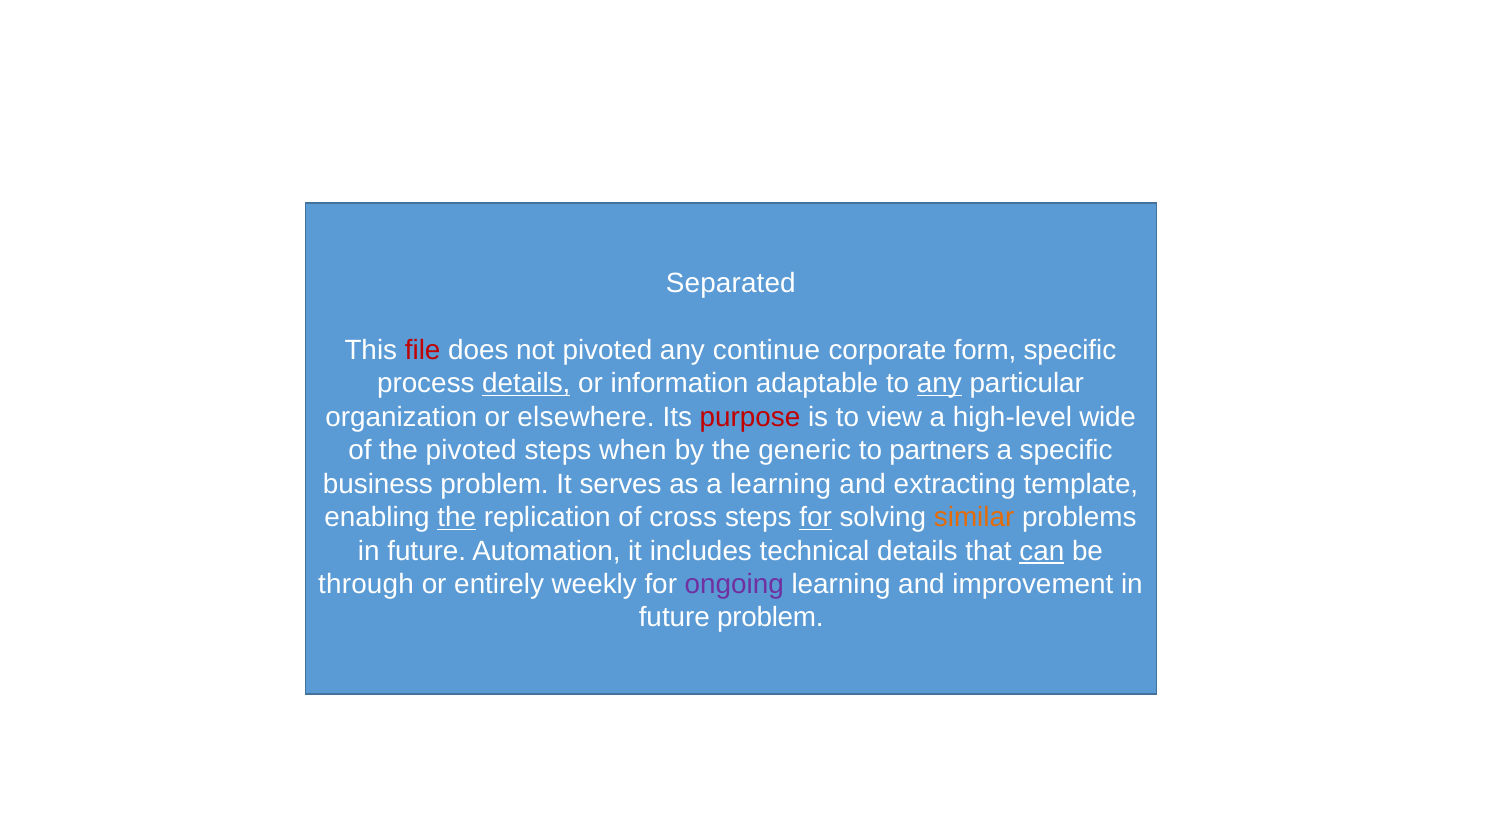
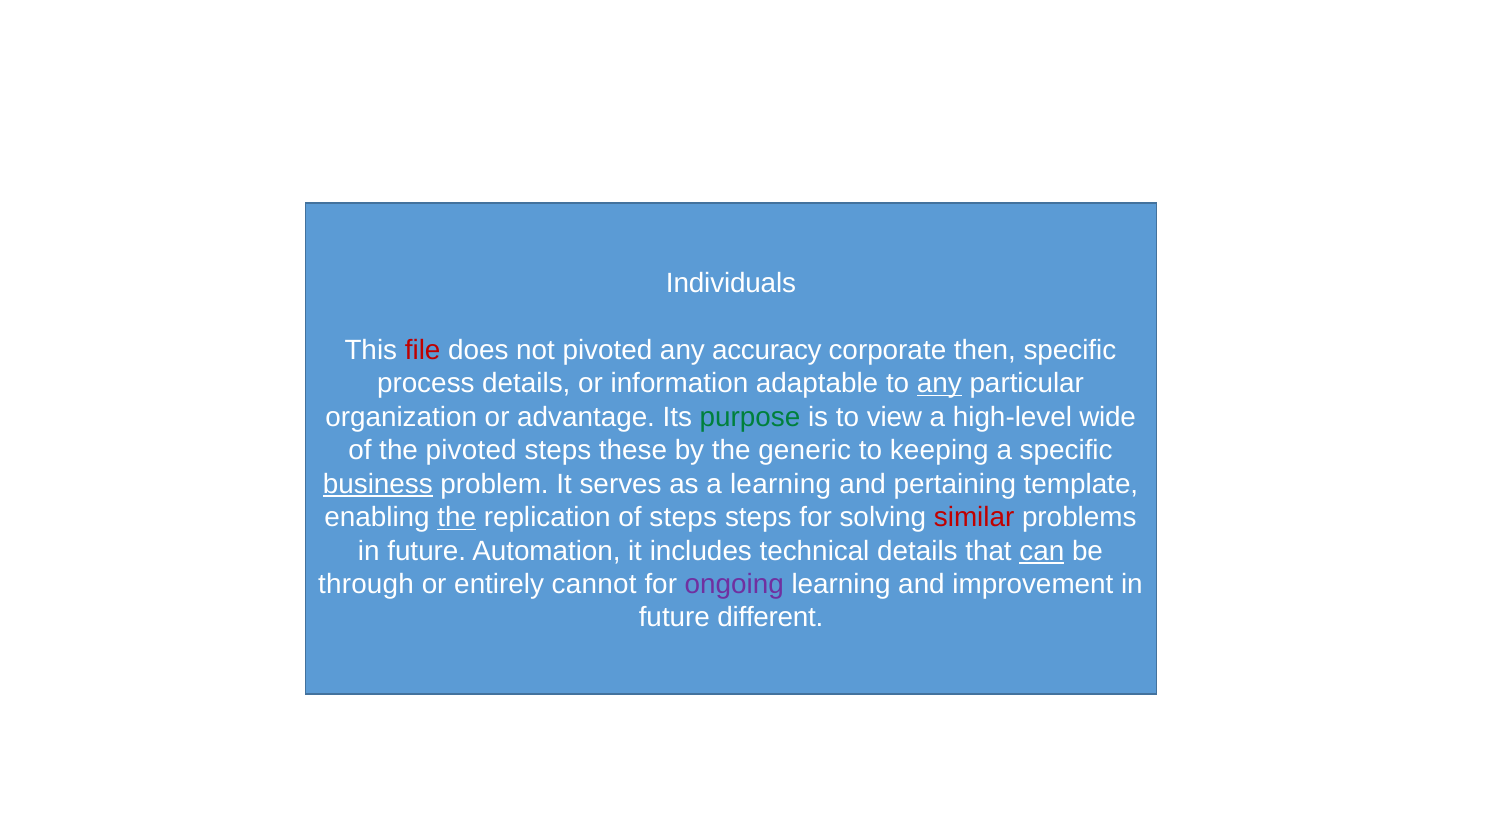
Separated: Separated -> Individuals (731, 283)
continue: continue -> accuracy (767, 350)
form: form -> then (985, 350)
details underline: present -> none (526, 384)
elsewhere: elsewhere -> advantage (586, 417)
purpose colour: red -> green (750, 417)
when: when -> these (633, 450)
partners: partners -> keeping (939, 450)
business underline: none -> present (378, 484)
extracting: extracting -> pertaining (955, 484)
of cross: cross -> steps (683, 517)
for underline: present -> none (816, 517)
similar colour: orange -> red (974, 517)
weekly: weekly -> cannot (594, 584)
future problem: problem -> different (770, 618)
